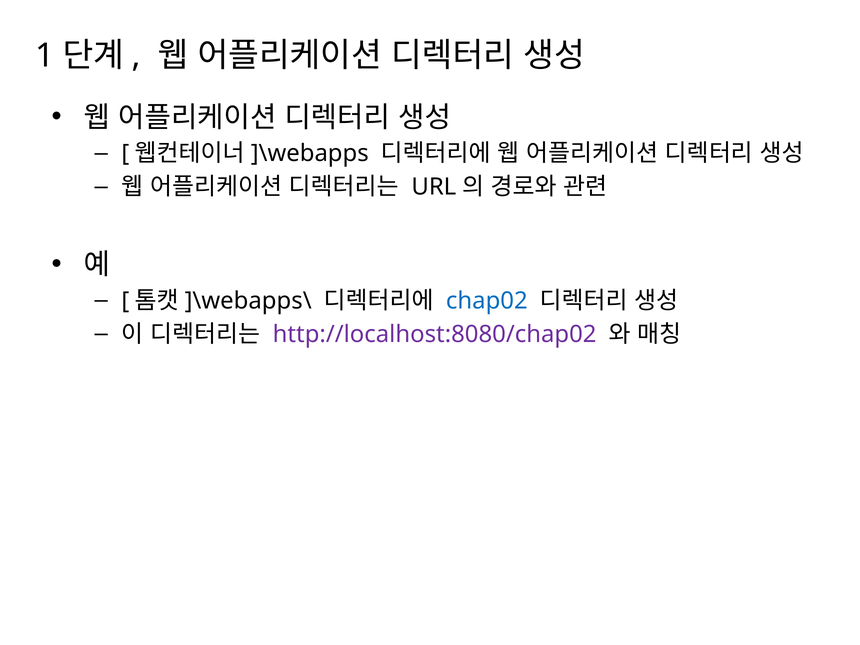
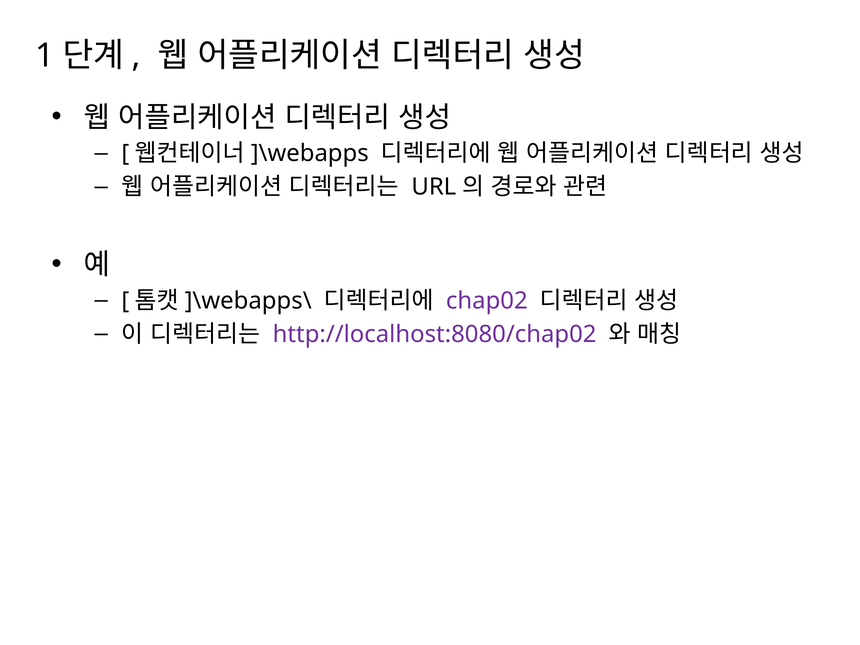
chap02 colour: blue -> purple (487, 301)
